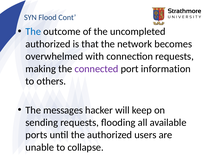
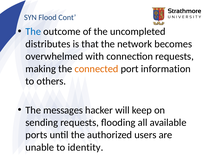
authorized: authorized -> distributes (48, 44)
connected colour: purple -> orange (96, 69)
collapse: collapse -> identity (86, 147)
